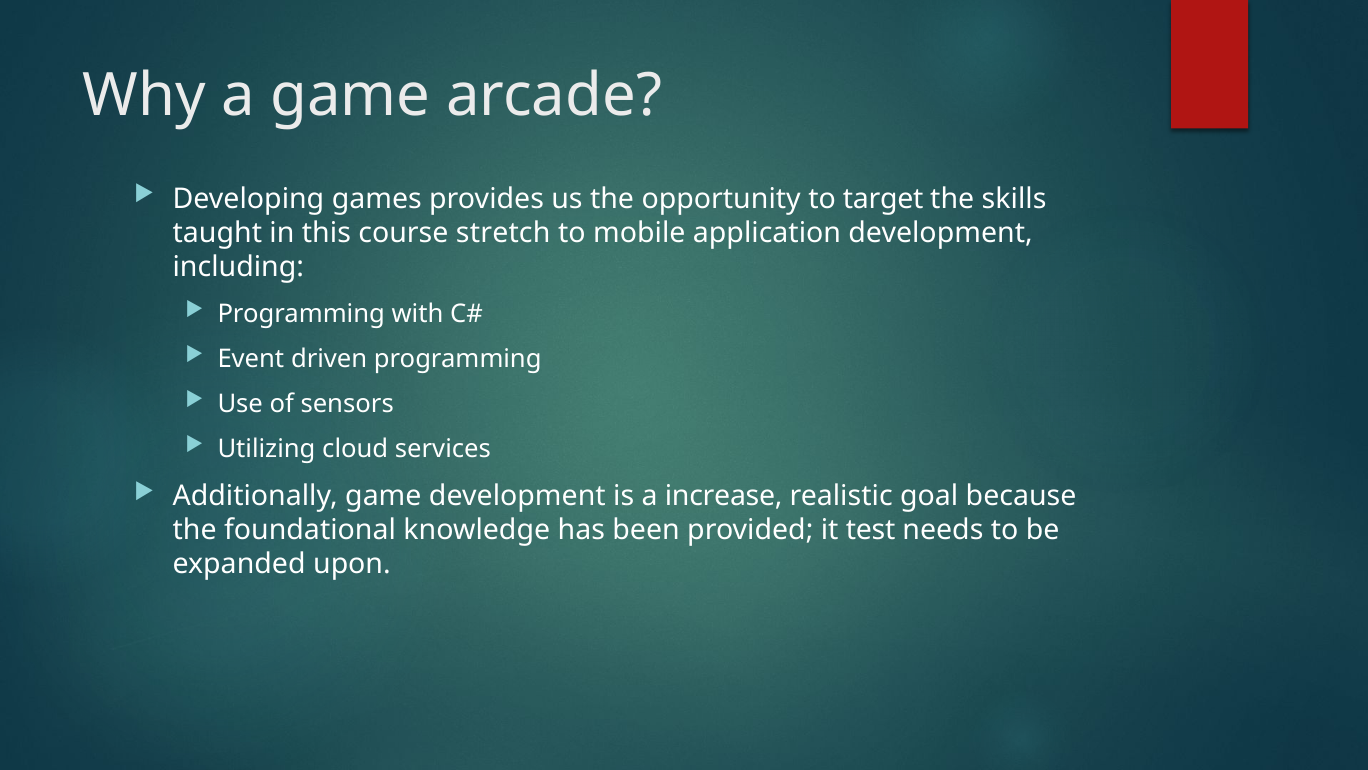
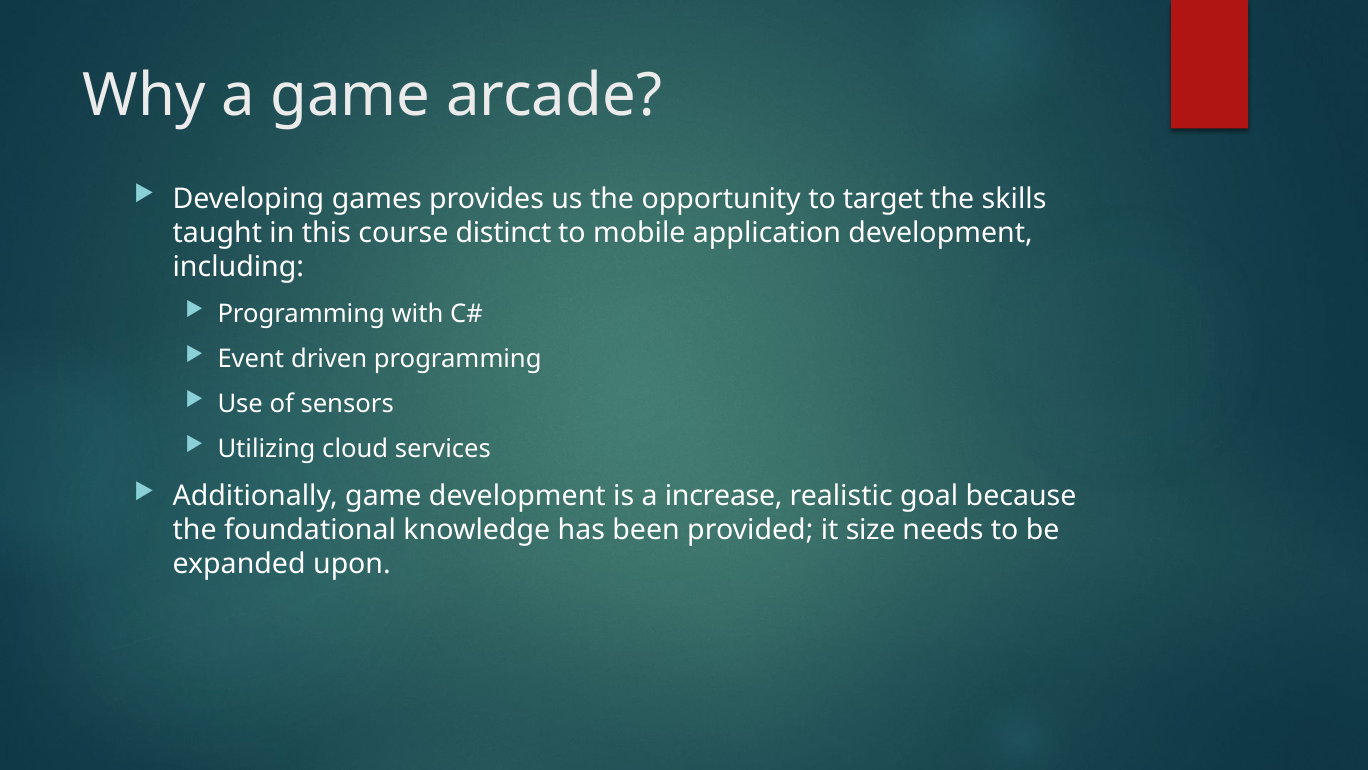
stretch: stretch -> distinct (503, 233)
test: test -> size (871, 530)
